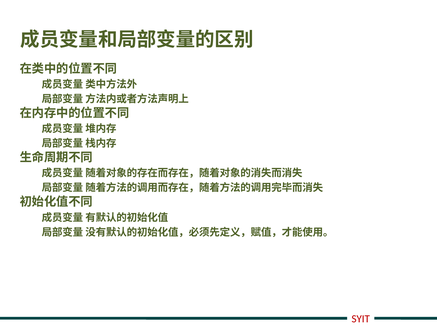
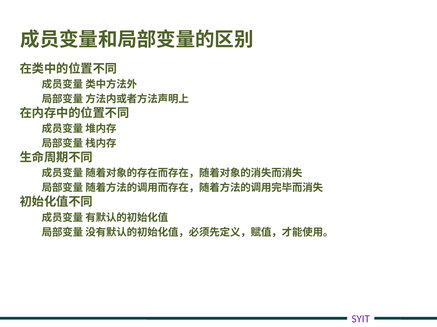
SYIT colour: red -> purple (361, 320)
